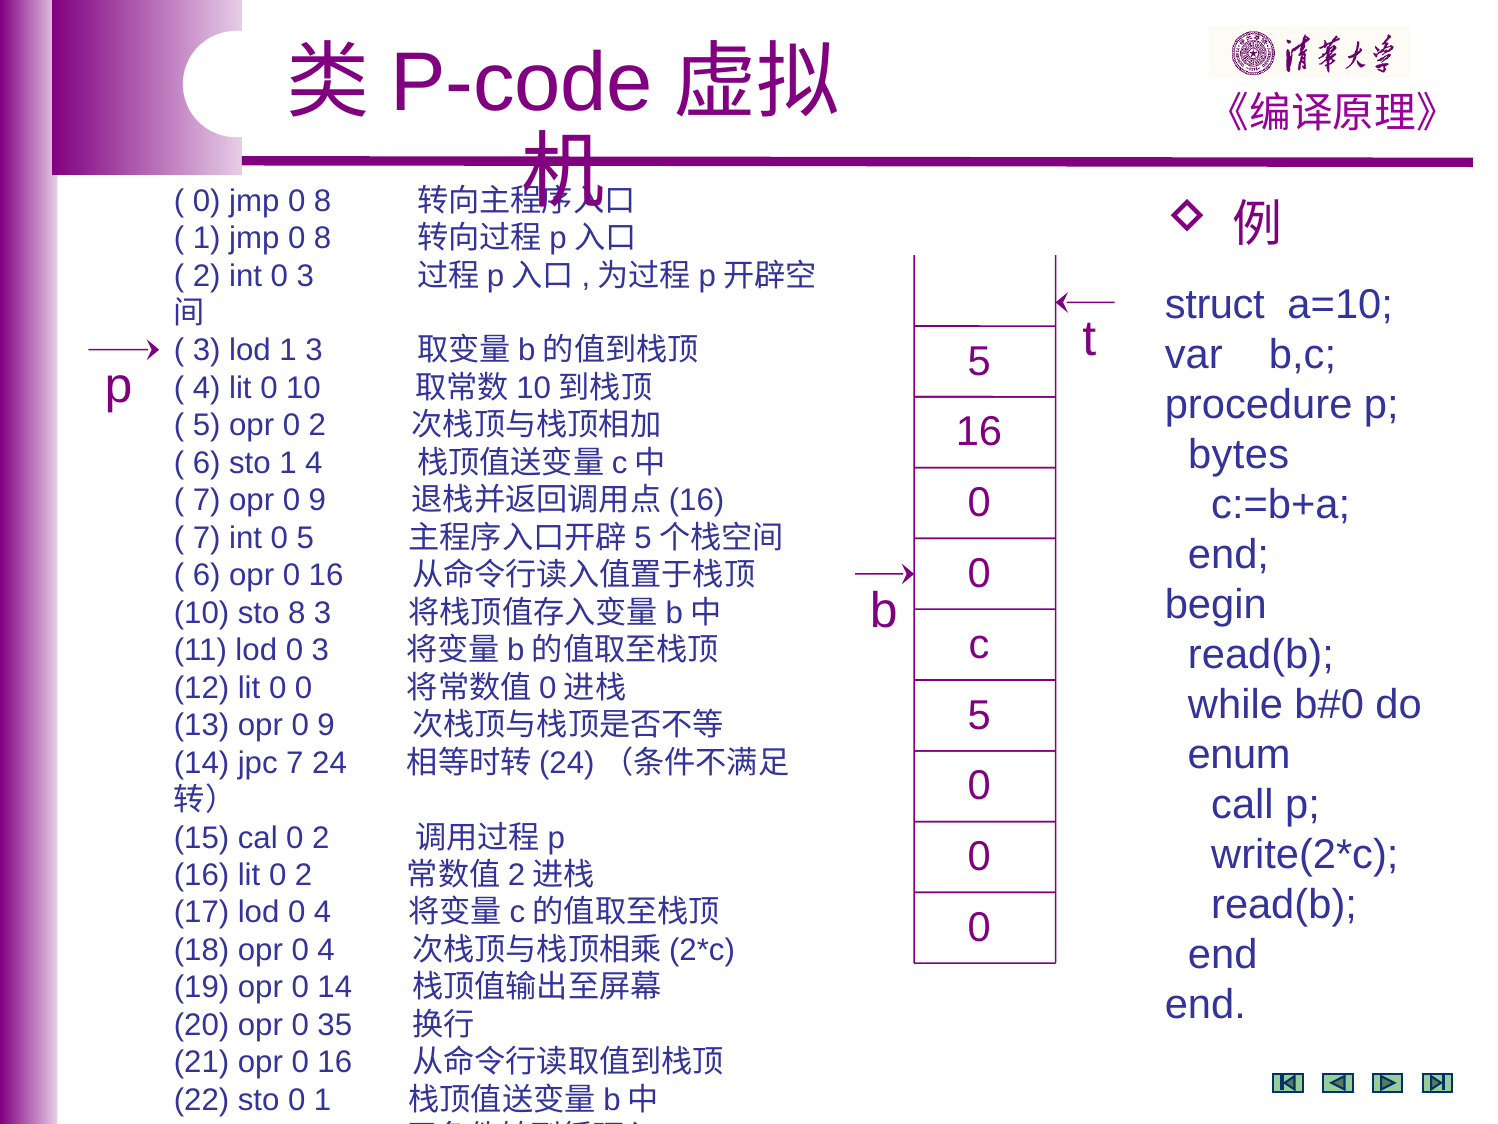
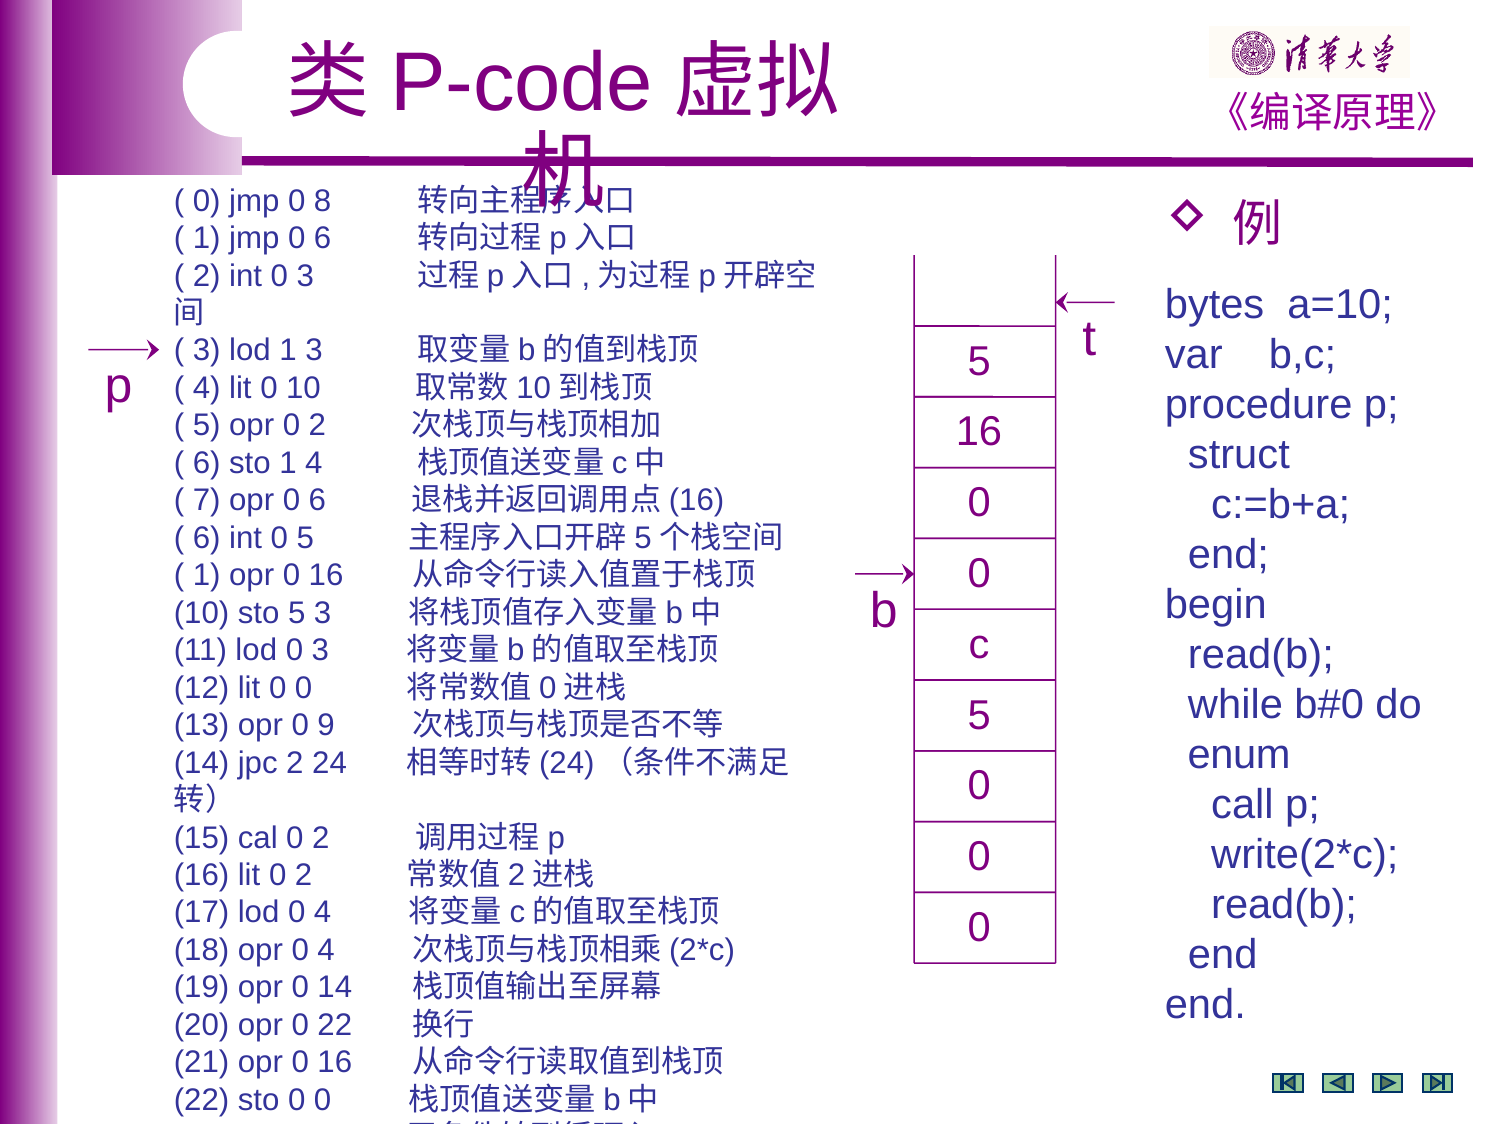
1 jmp 0 8: 8 -> 6 (323, 238)
struct: struct -> bytes (1215, 305)
bytes: bytes -> struct (1239, 454)
7 opr 0 9: 9 -> 6 (317, 500)
7: 7 -> 6 (207, 538)
6: 6 -> 1 (207, 575)
sto 8: 8 -> 5 (297, 613)
jpc 7: 7 -> 2 (295, 762)
0 35: 35 -> 22 (335, 1025)
sto 0 1: 1 -> 0 (323, 1100)
